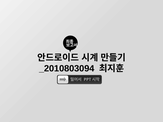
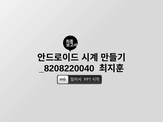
_2010803094: _2010803094 -> _8208220040 (67, 69)
